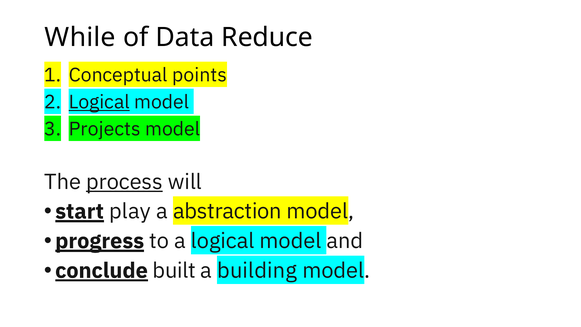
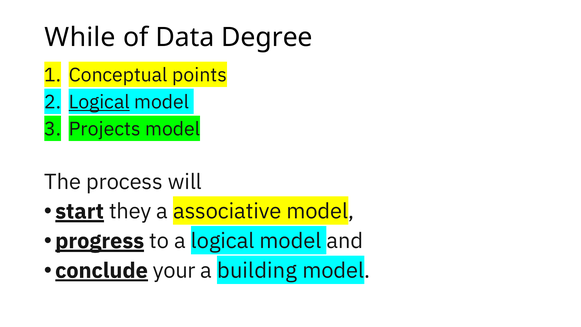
Reduce: Reduce -> Degree (267, 37)
process underline: present -> none (124, 182)
play: play -> they (130, 211)
abstraction: abstraction -> associative (227, 211)
built: built -> your (174, 271)
